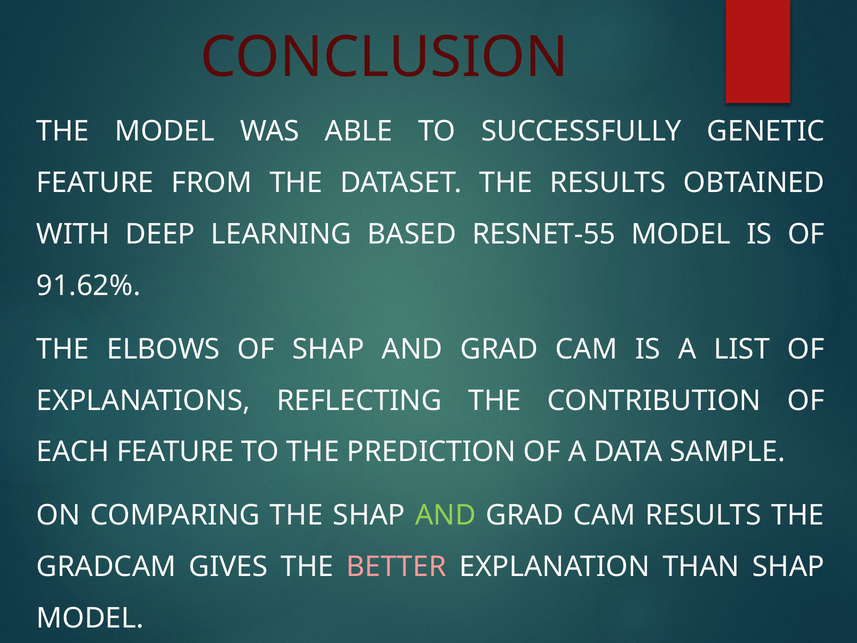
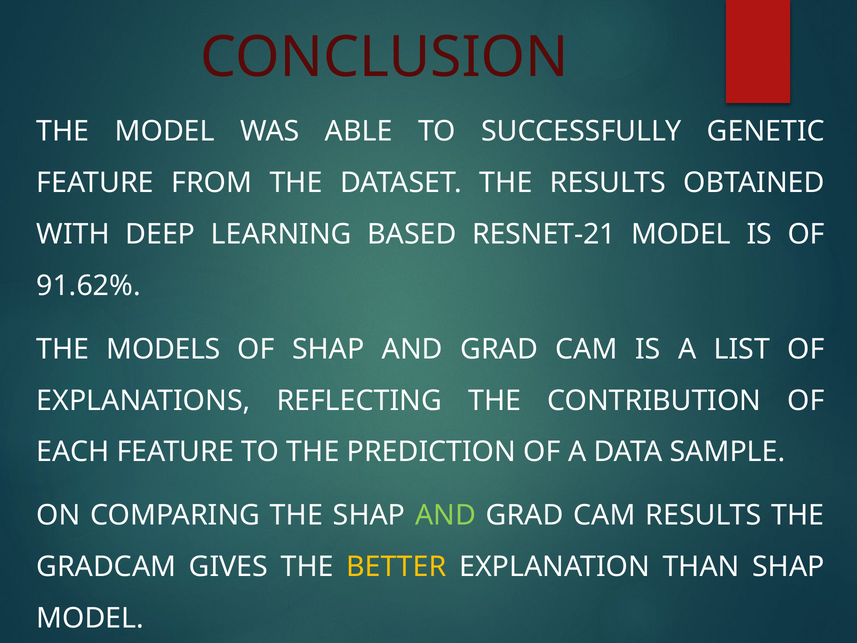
RESNET-55: RESNET-55 -> RESNET-21 (544, 234)
ELBOWS: ELBOWS -> MODELS (164, 349)
BETTER colour: pink -> yellow (396, 567)
